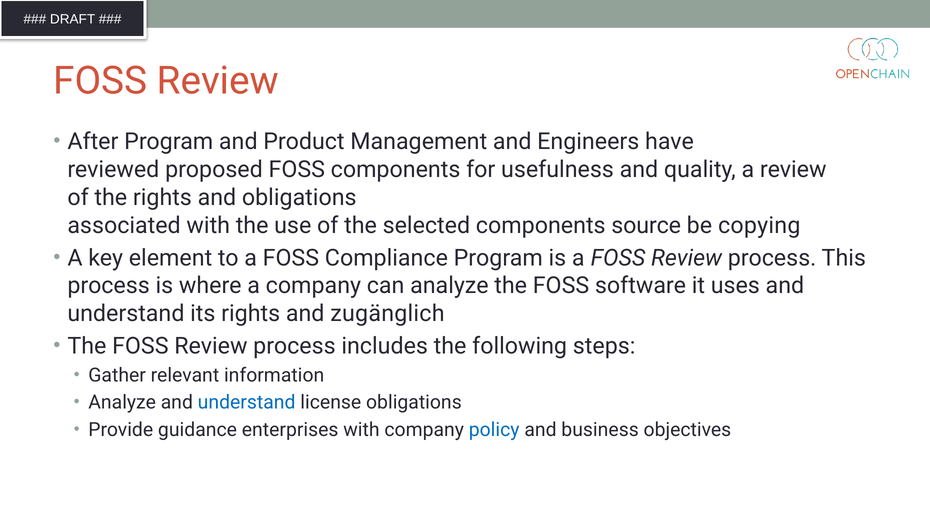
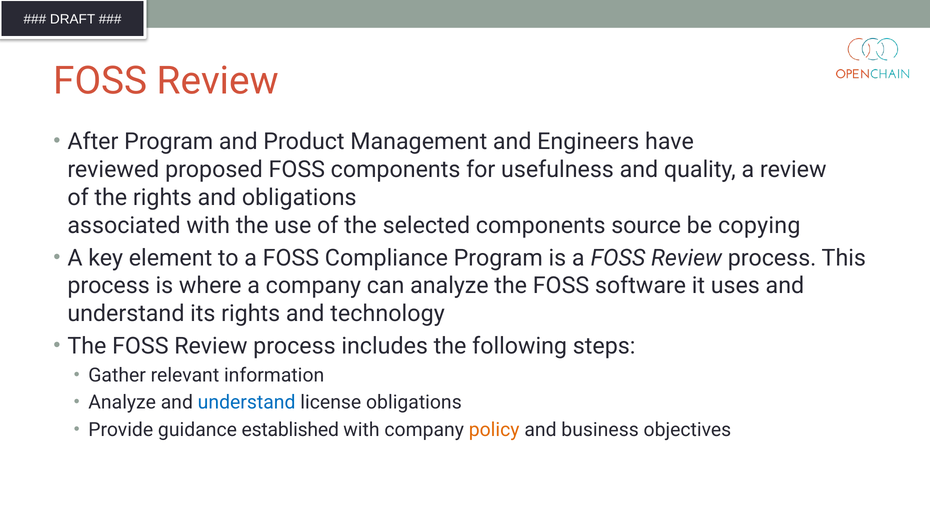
zugänglich: zugänglich -> technology (388, 314)
enterprises: enterprises -> established (290, 430)
policy colour: blue -> orange (494, 430)
